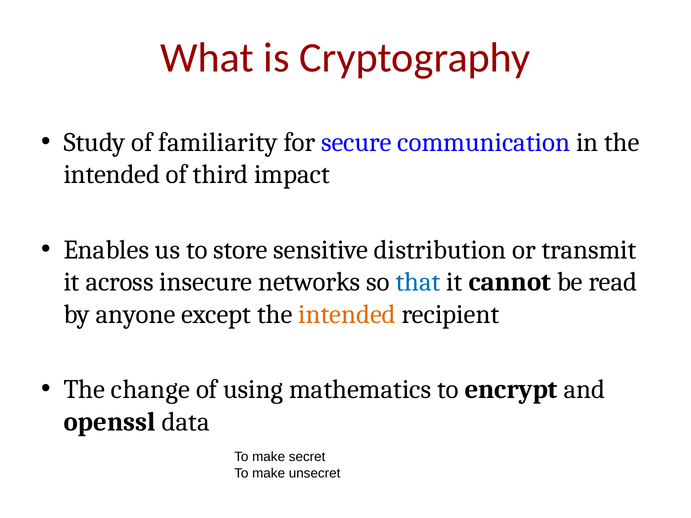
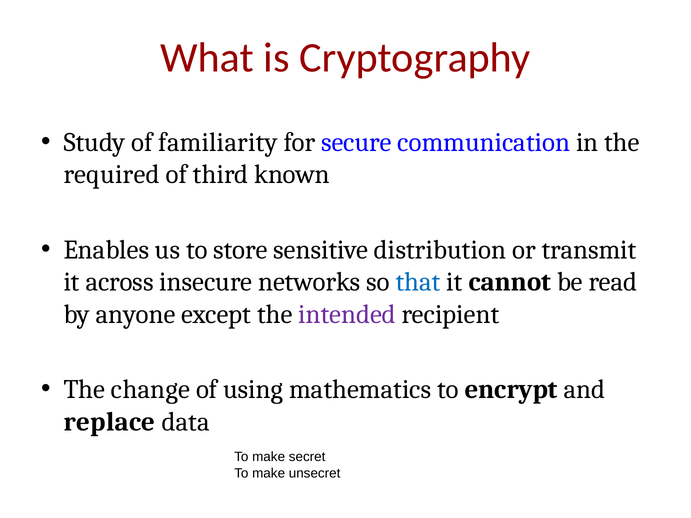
intended: intended -> required (112, 175)
impact: impact -> known (292, 175)
intended colour: orange -> purple (347, 314)
openssl: openssl -> replace (110, 422)
